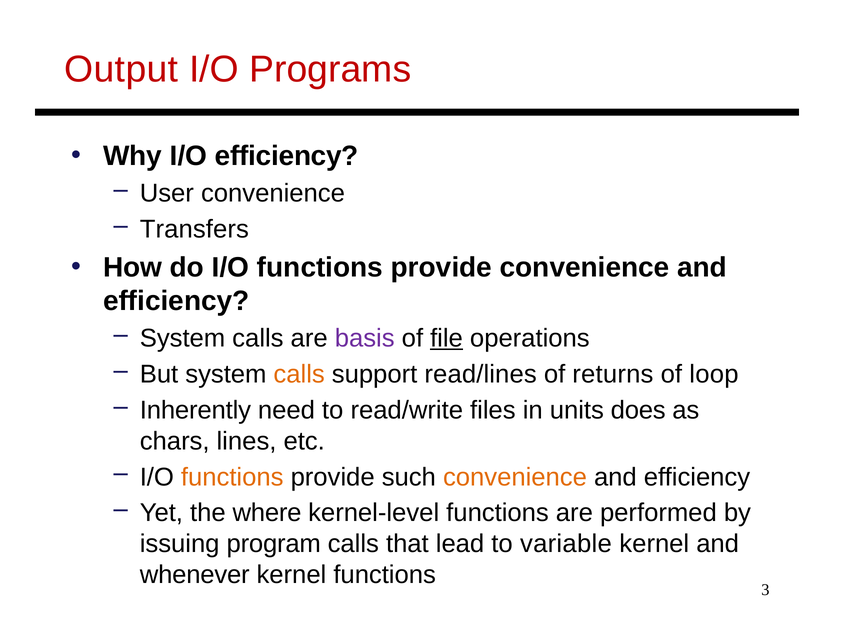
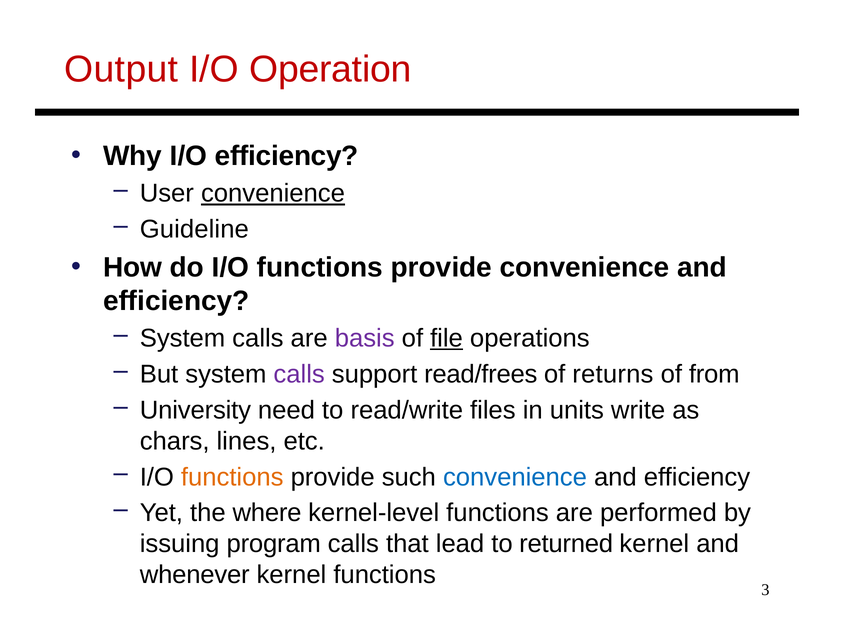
Programs: Programs -> Operation (330, 69)
convenience underline: none -> present (273, 193)
Transfers: Transfers -> Guideline (194, 229)
calls colour: orange -> purple (299, 374)
read/lines: read/lines -> read/frees (481, 374)
loop: loop -> from (714, 374)
Inherently: Inherently -> University (195, 410)
does: does -> write (638, 410)
convenience colour: orange -> blue (515, 477)
variable: variable -> returned (566, 544)
